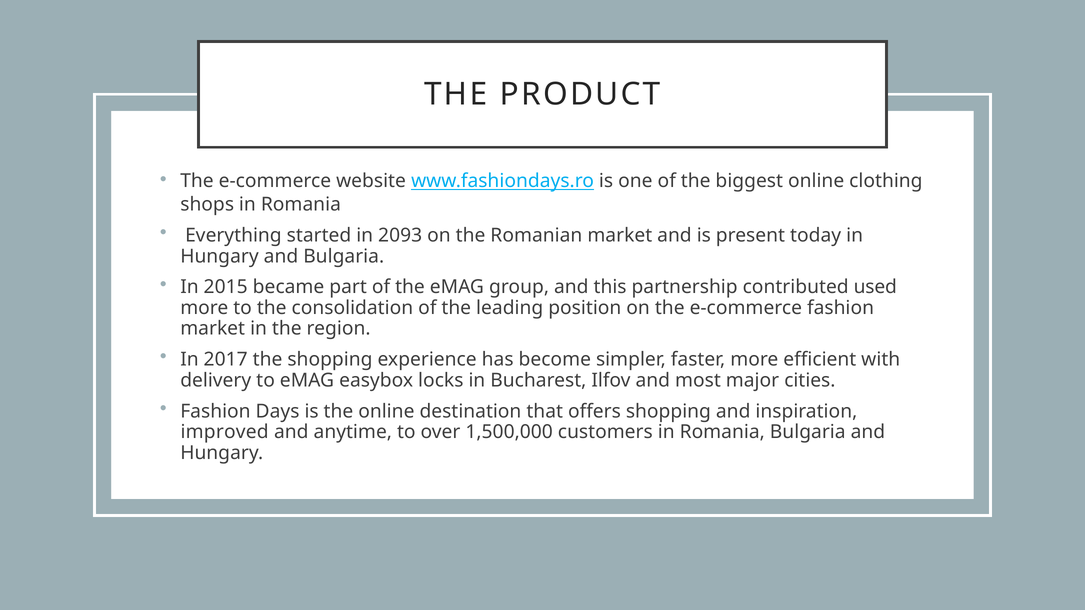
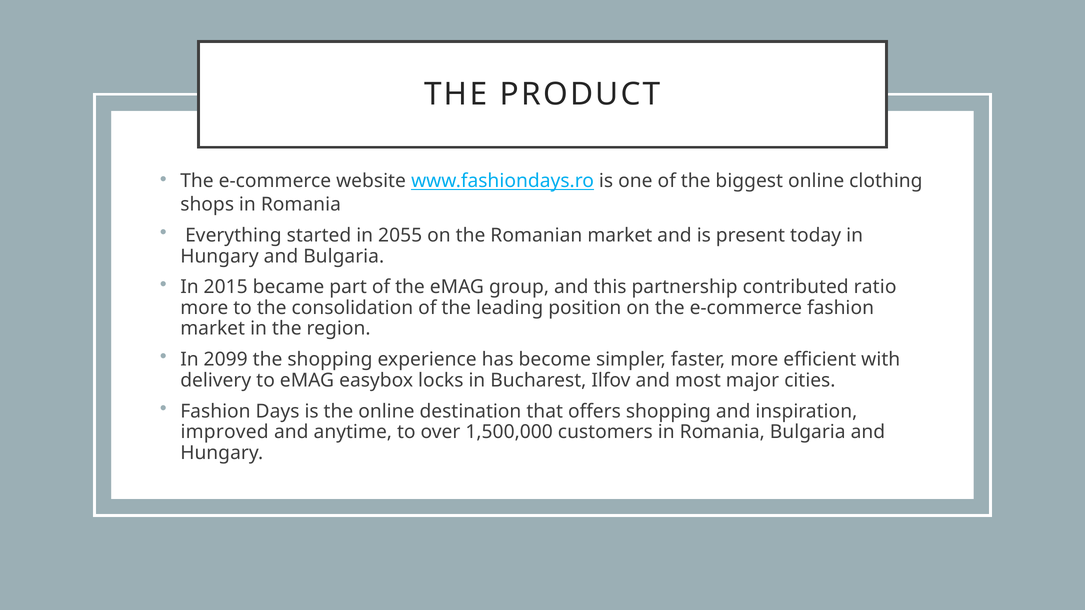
2093: 2093 -> 2055 (400, 236)
used: used -> ratio (875, 287)
2017: 2017 -> 2099 (226, 360)
